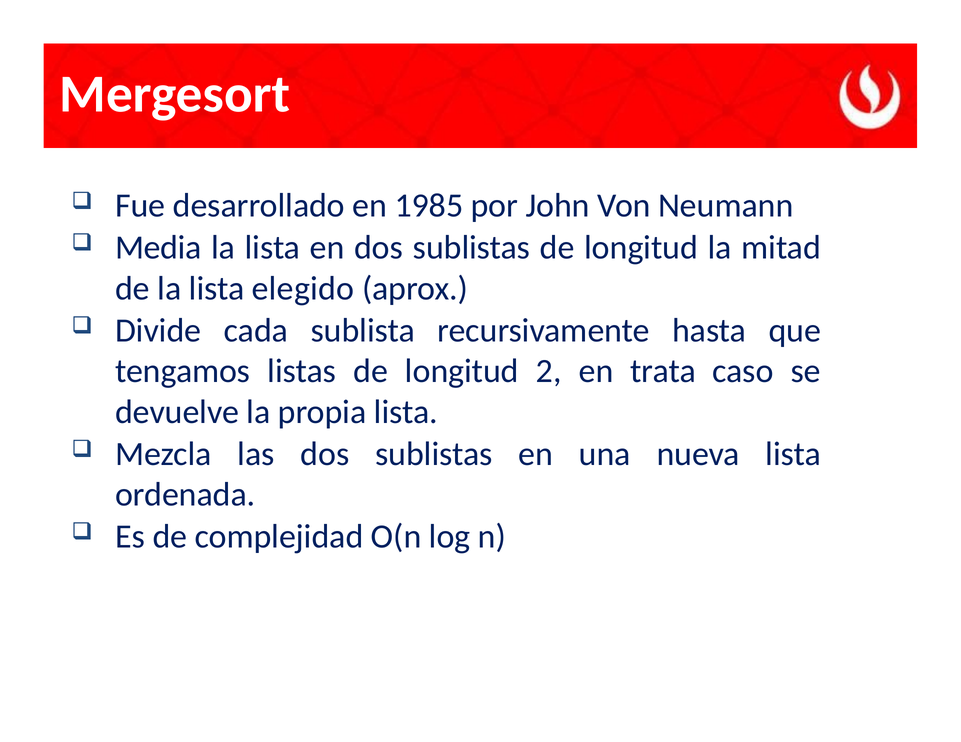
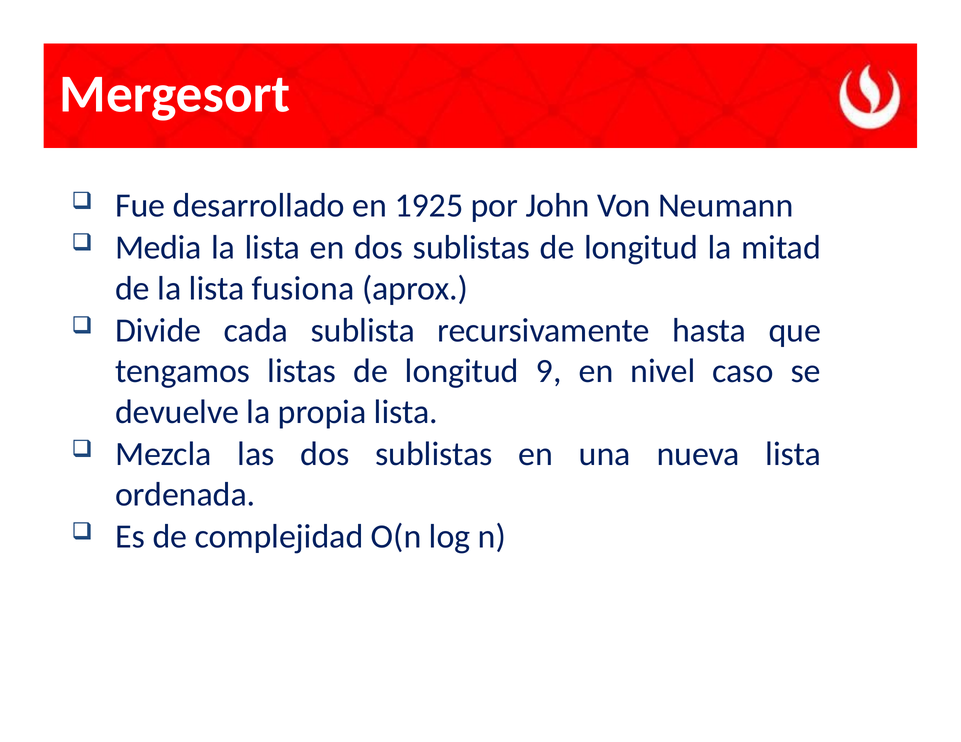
1985: 1985 -> 1925 (429, 206)
elegido: elegido -> fusiona (303, 289)
2: 2 -> 9 (549, 371)
trata: trata -> nivel (663, 371)
